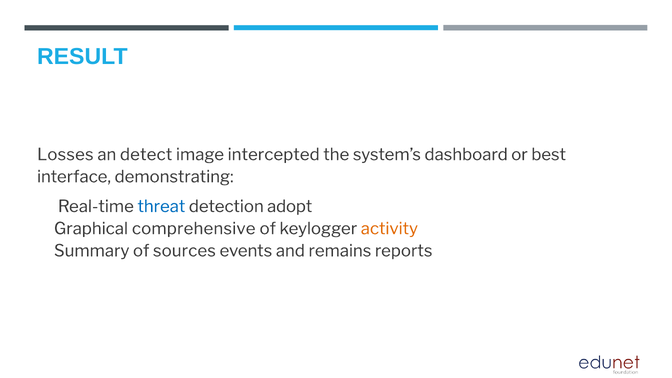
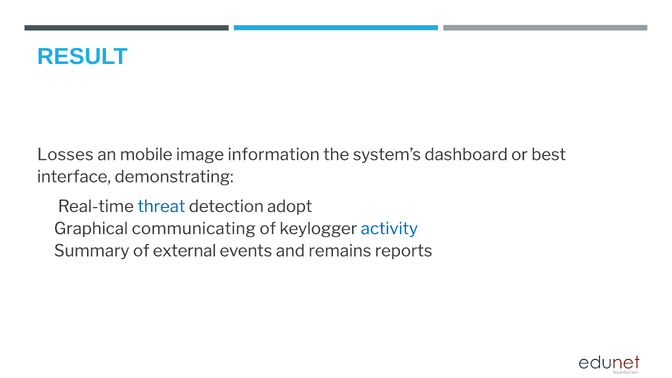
detect: detect -> mobile (146, 155)
intercepted: intercepted -> information (274, 155)
comprehensive: comprehensive -> communicating (194, 229)
activity colour: orange -> blue (389, 229)
sources: sources -> external (185, 251)
